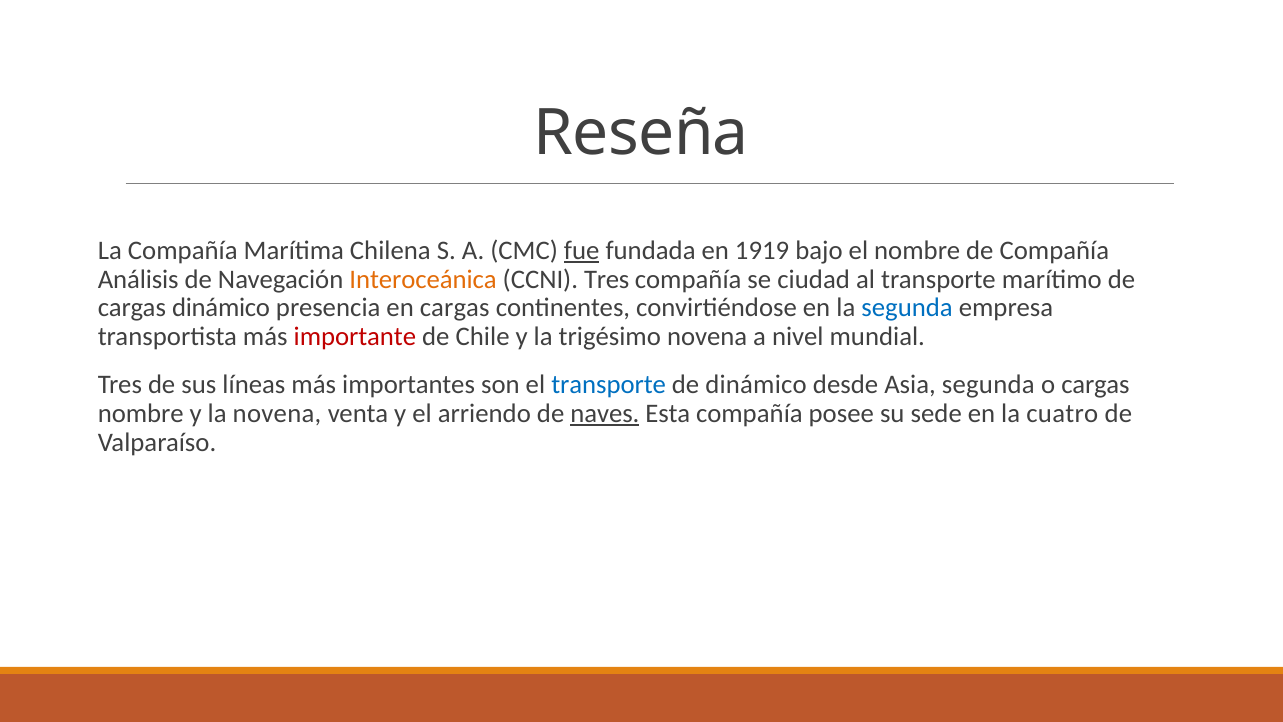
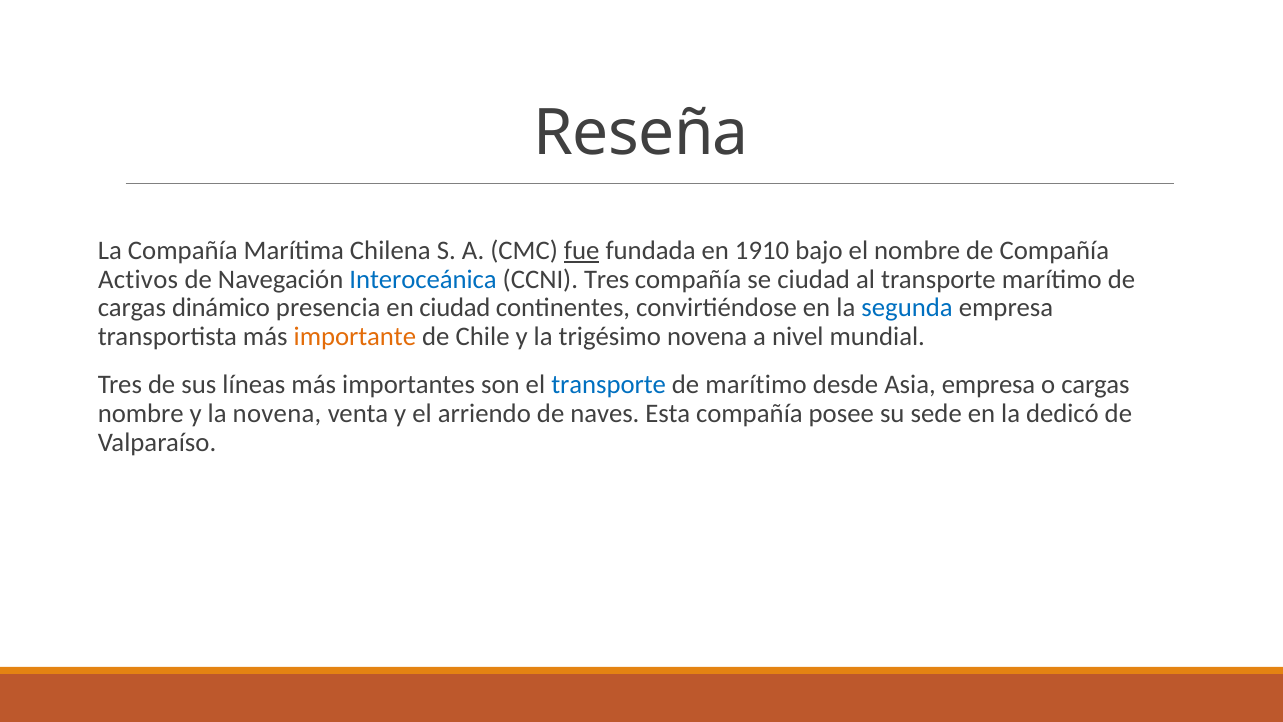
1919: 1919 -> 1910 (762, 250)
Análisis: Análisis -> Activos (138, 279)
Interoceánica colour: orange -> blue (423, 279)
en cargas: cargas -> ciudad (455, 308)
importante colour: red -> orange (355, 337)
de dinámico: dinámico -> marítimo (756, 384)
Asia segunda: segunda -> empresa (989, 384)
naves underline: present -> none (605, 413)
cuatro: cuatro -> dedicó (1062, 413)
